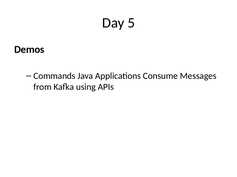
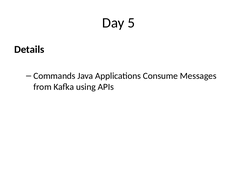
Demos: Demos -> Details (29, 50)
